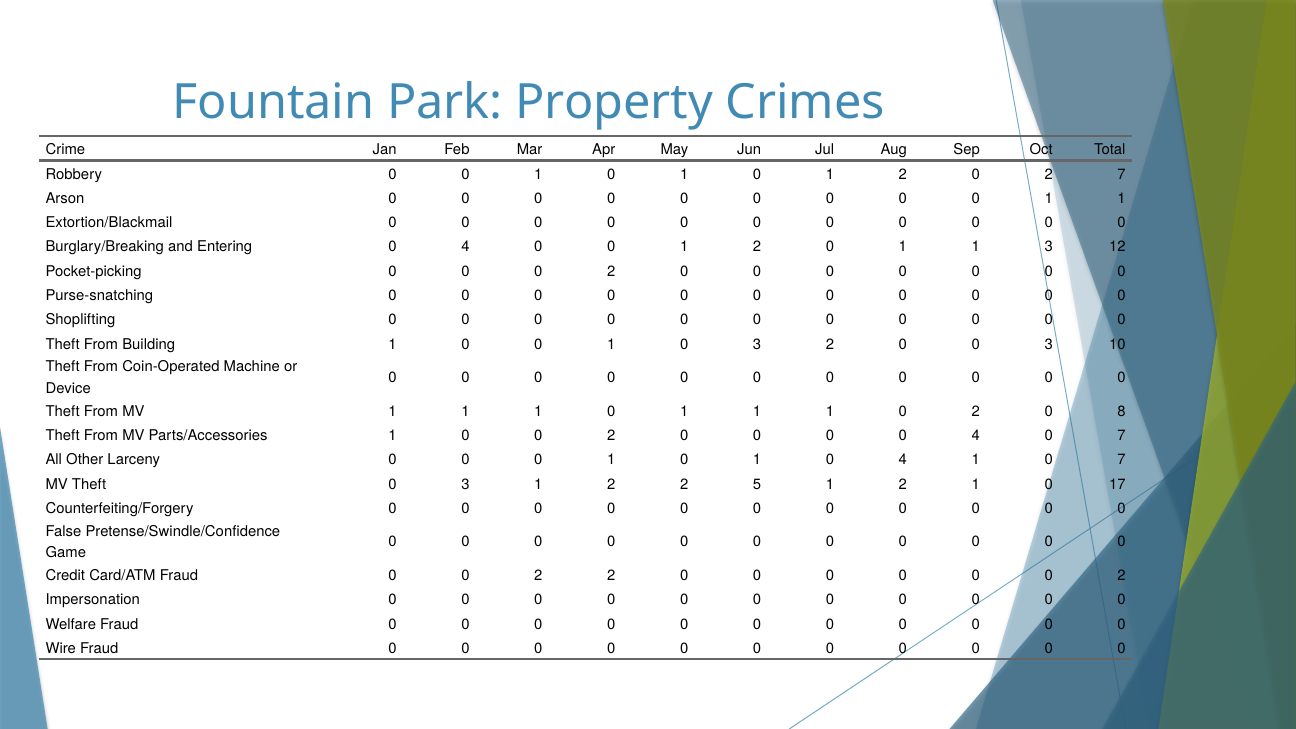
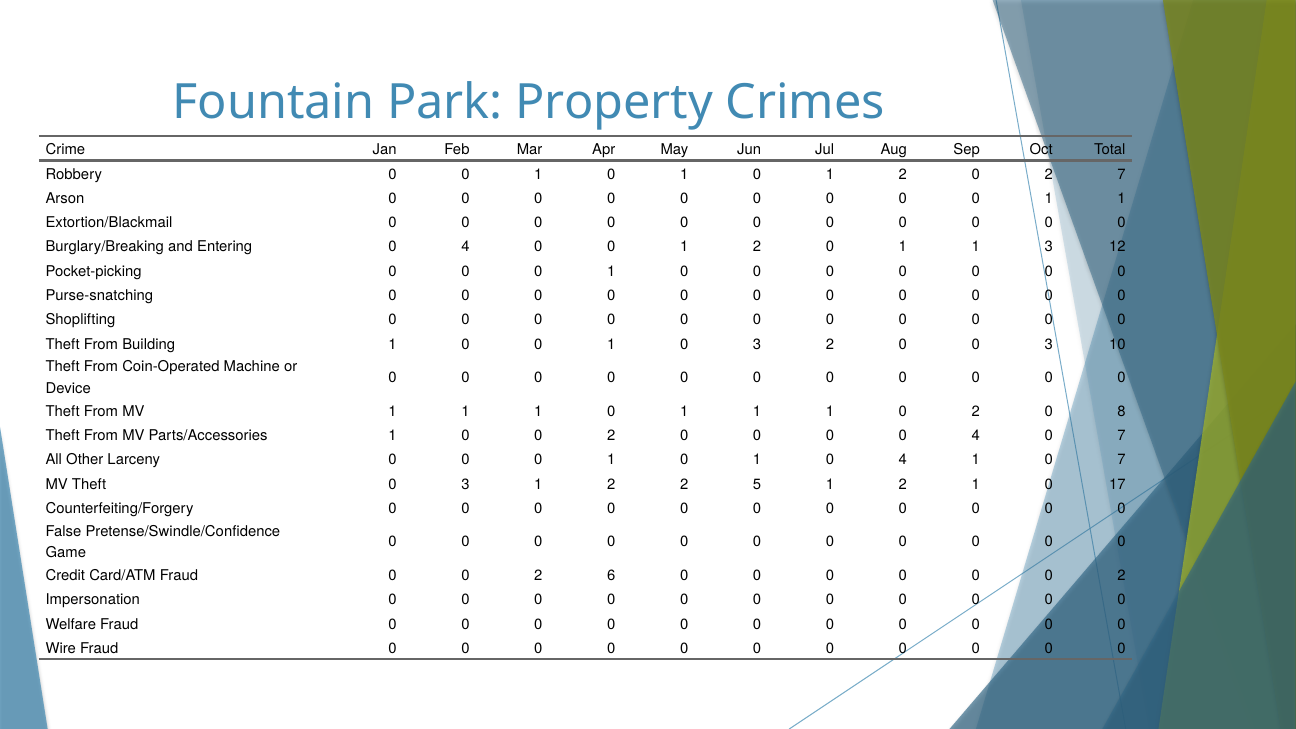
2: 2 -> 1 (611, 271)
0 2 2: 2 -> 6 (611, 576)
